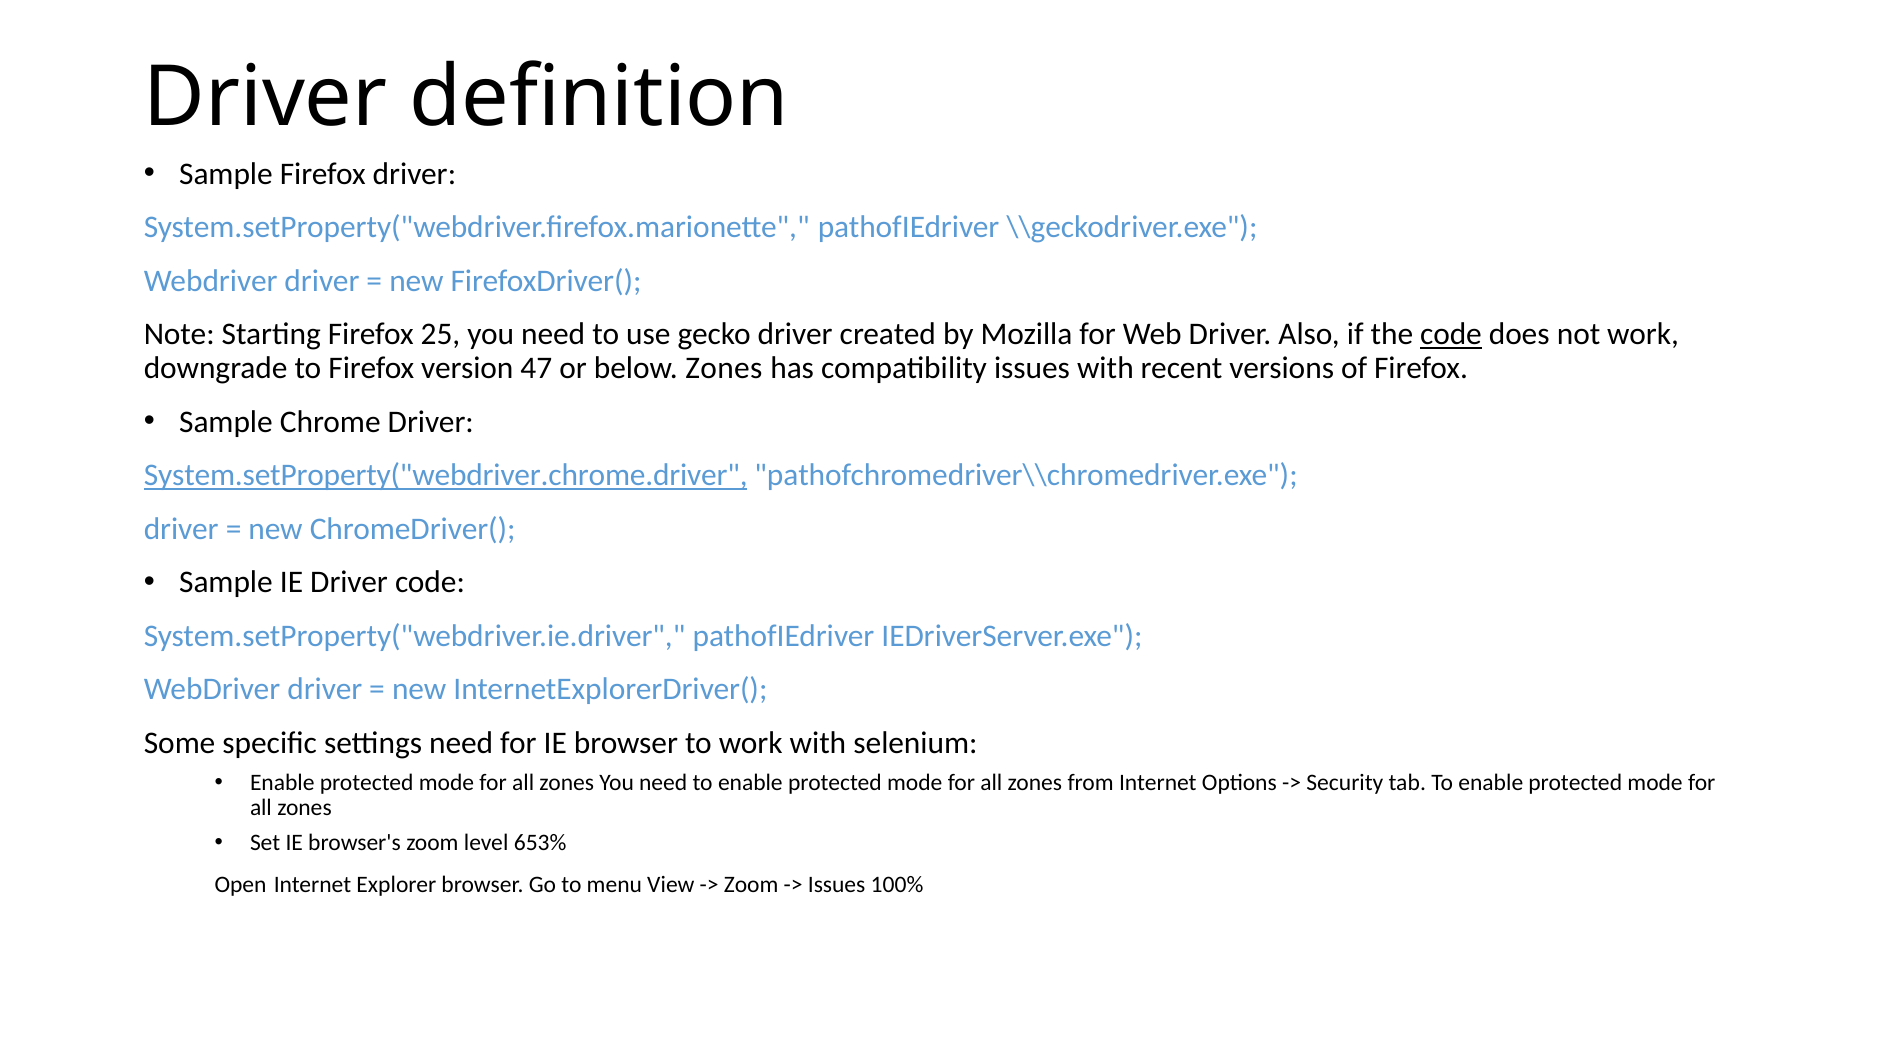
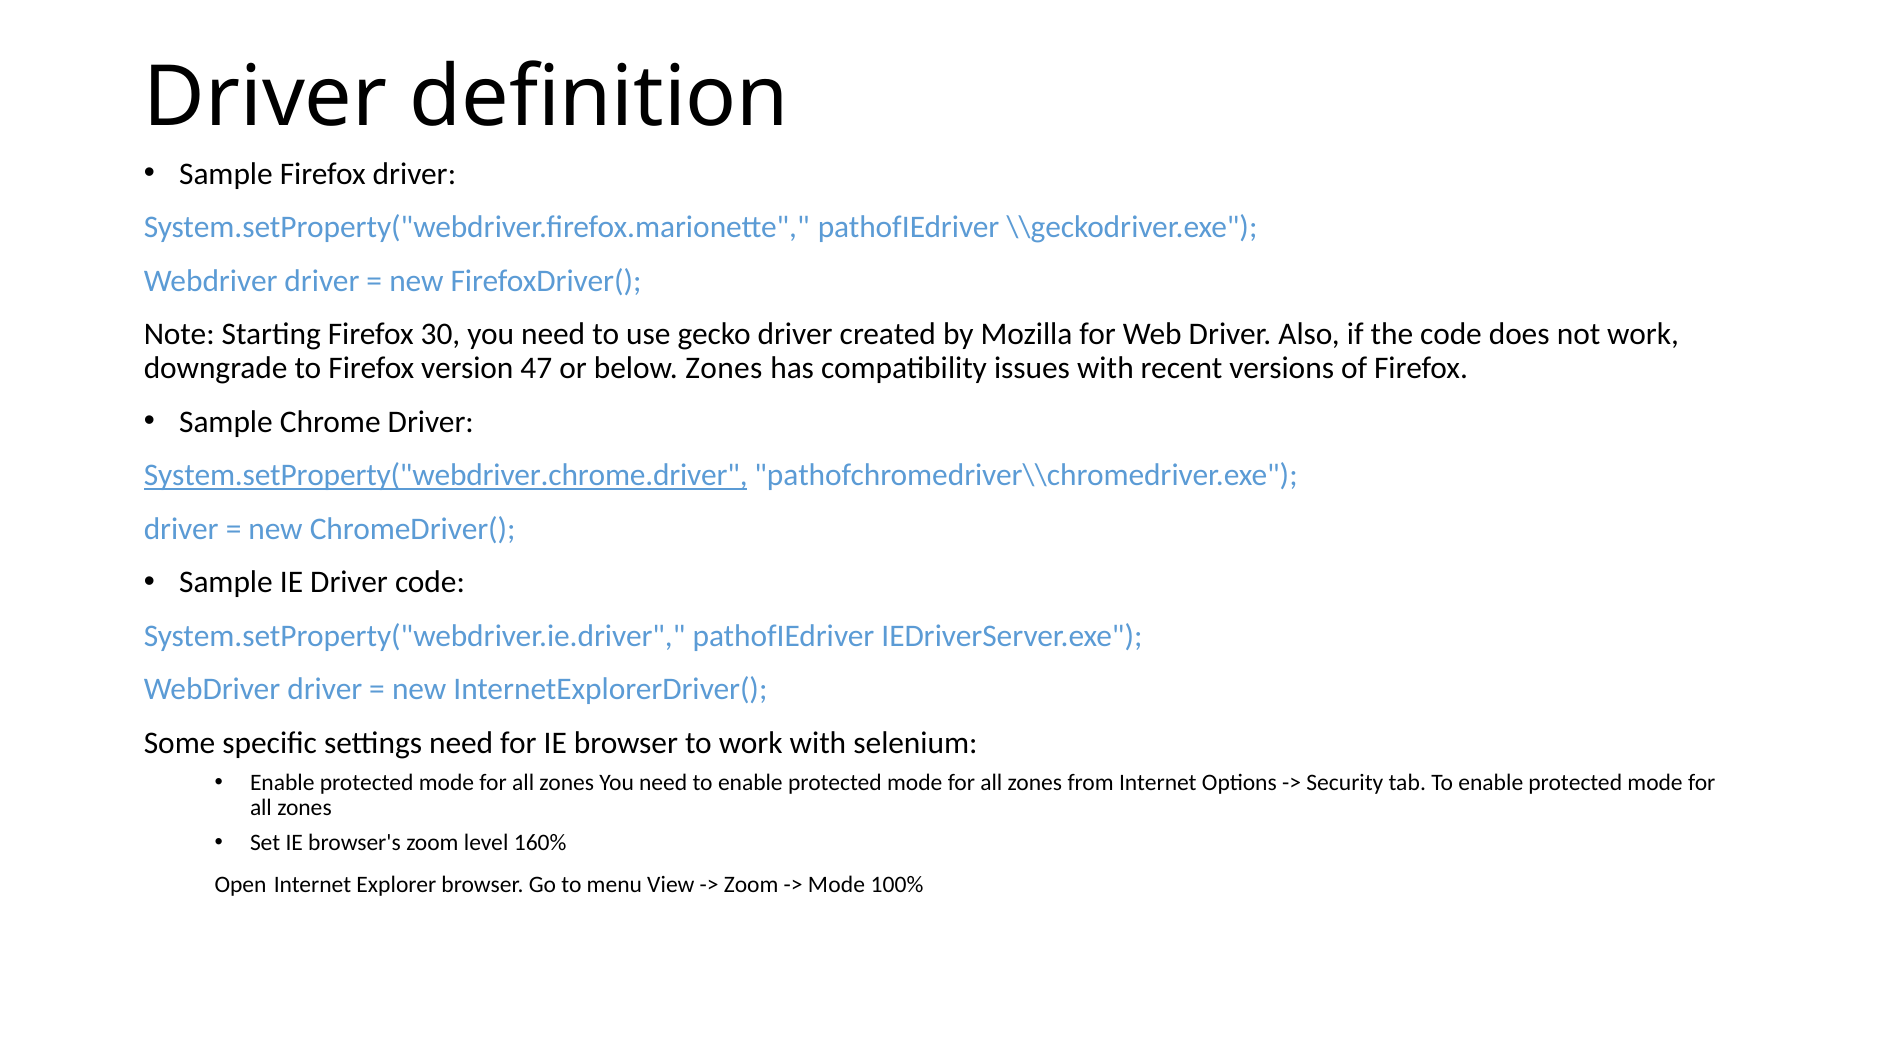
25: 25 -> 30 (440, 334)
code underline: present -> none (1451, 334)
653%: 653% -> 160% (540, 843)
Issues: Issues -> Mode (837, 885)
